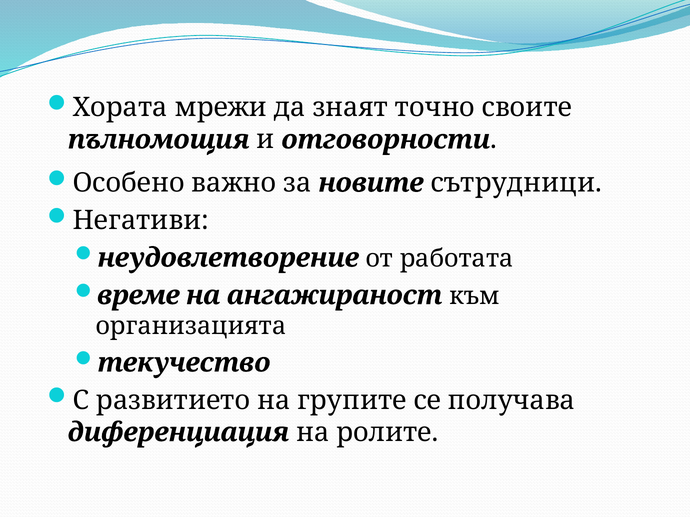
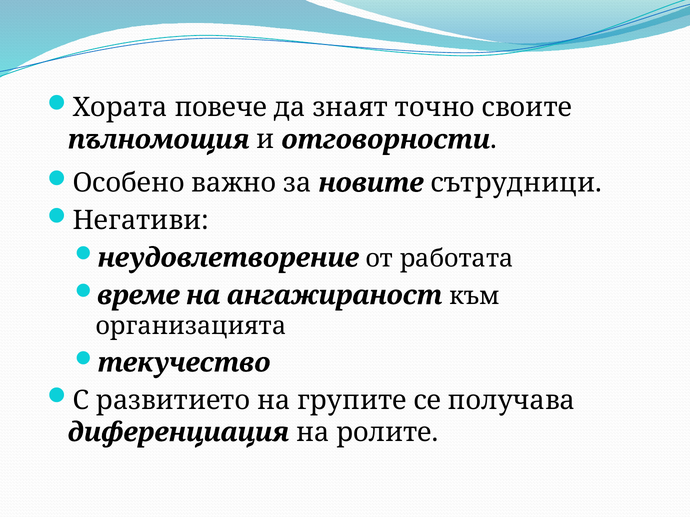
мрежи: мрежи -> повече (221, 108)
